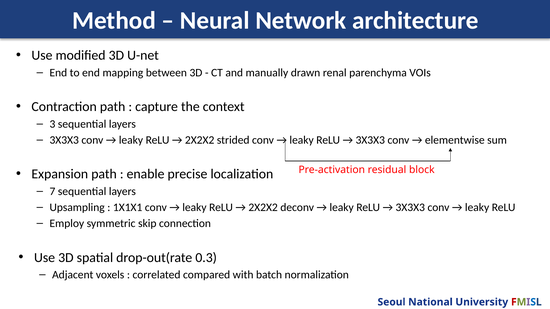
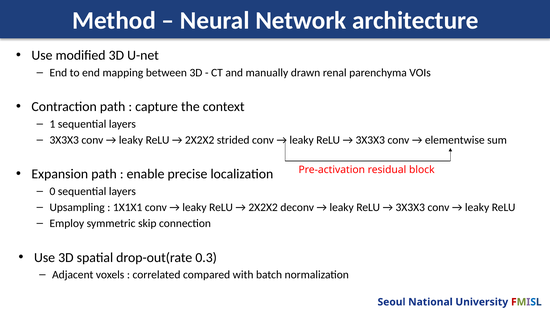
3: 3 -> 1 (52, 124)
7: 7 -> 0 (52, 192)
